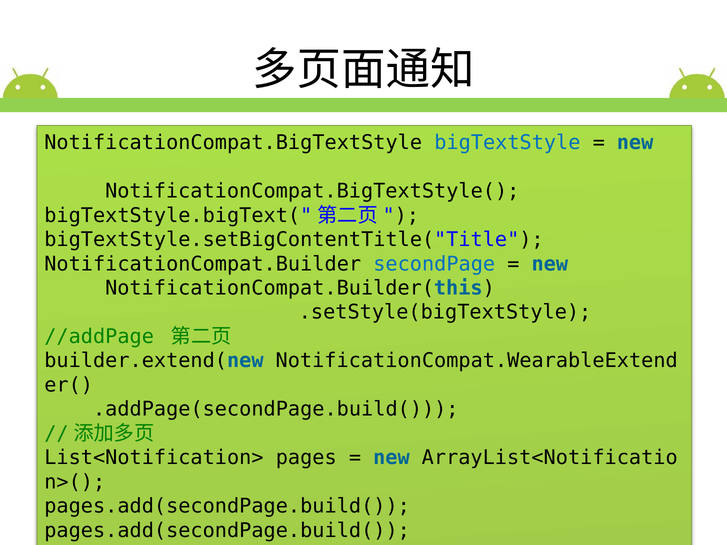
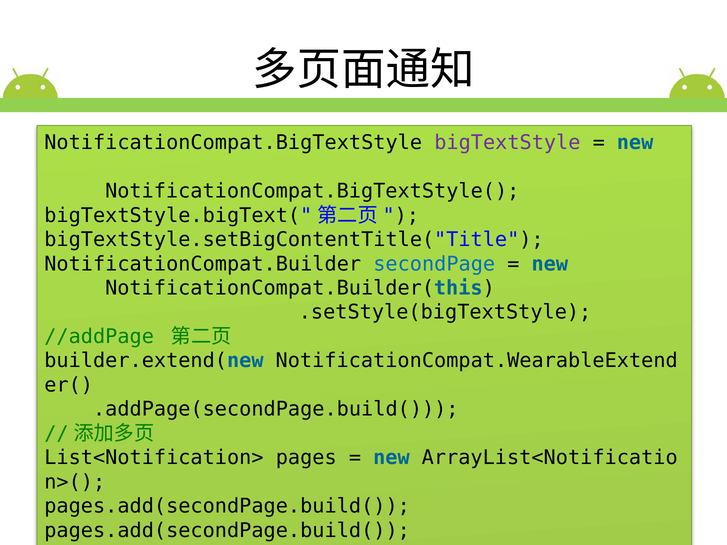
bigTextStyle colour: blue -> purple (507, 143)
